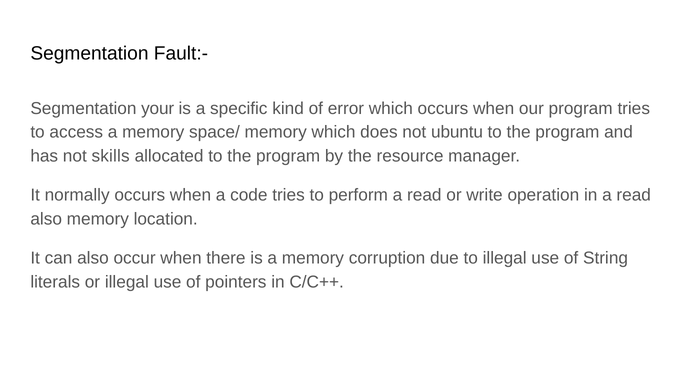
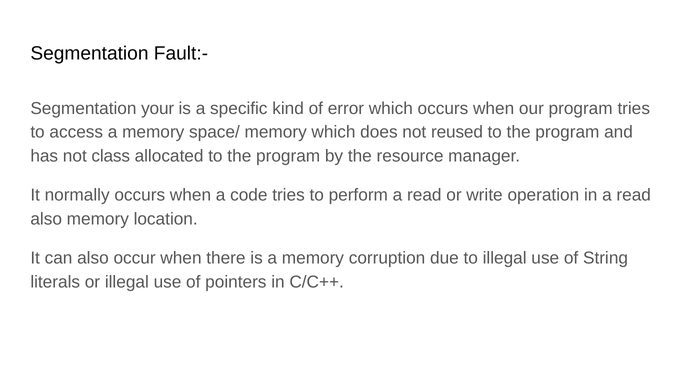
ubuntu: ubuntu -> reused (457, 132)
skills: skills -> class (111, 156)
